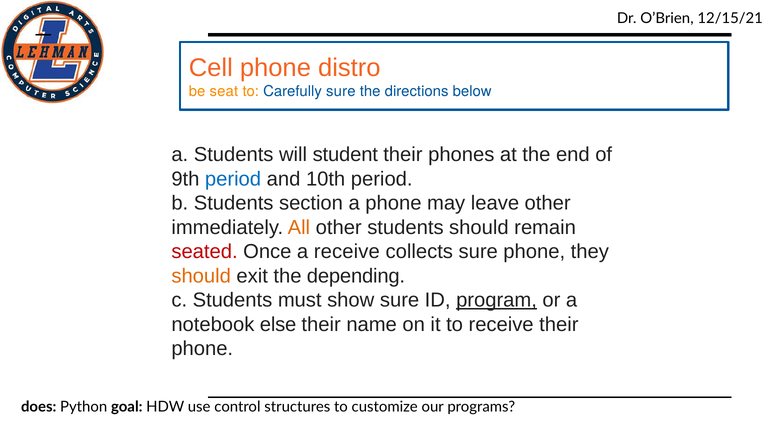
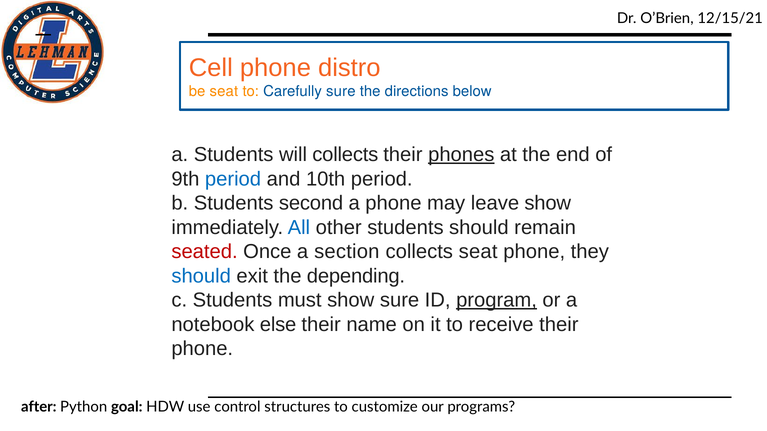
will student: student -> collects (345, 155)
phones underline: none -> present (461, 155)
section: section -> second (311, 203)
leave other: other -> show (548, 203)
All colour: orange -> blue (299, 228)
a receive: receive -> section (347, 252)
collects sure: sure -> seat (478, 252)
should colour: orange -> blue (201, 276)
does: does -> after (39, 407)
